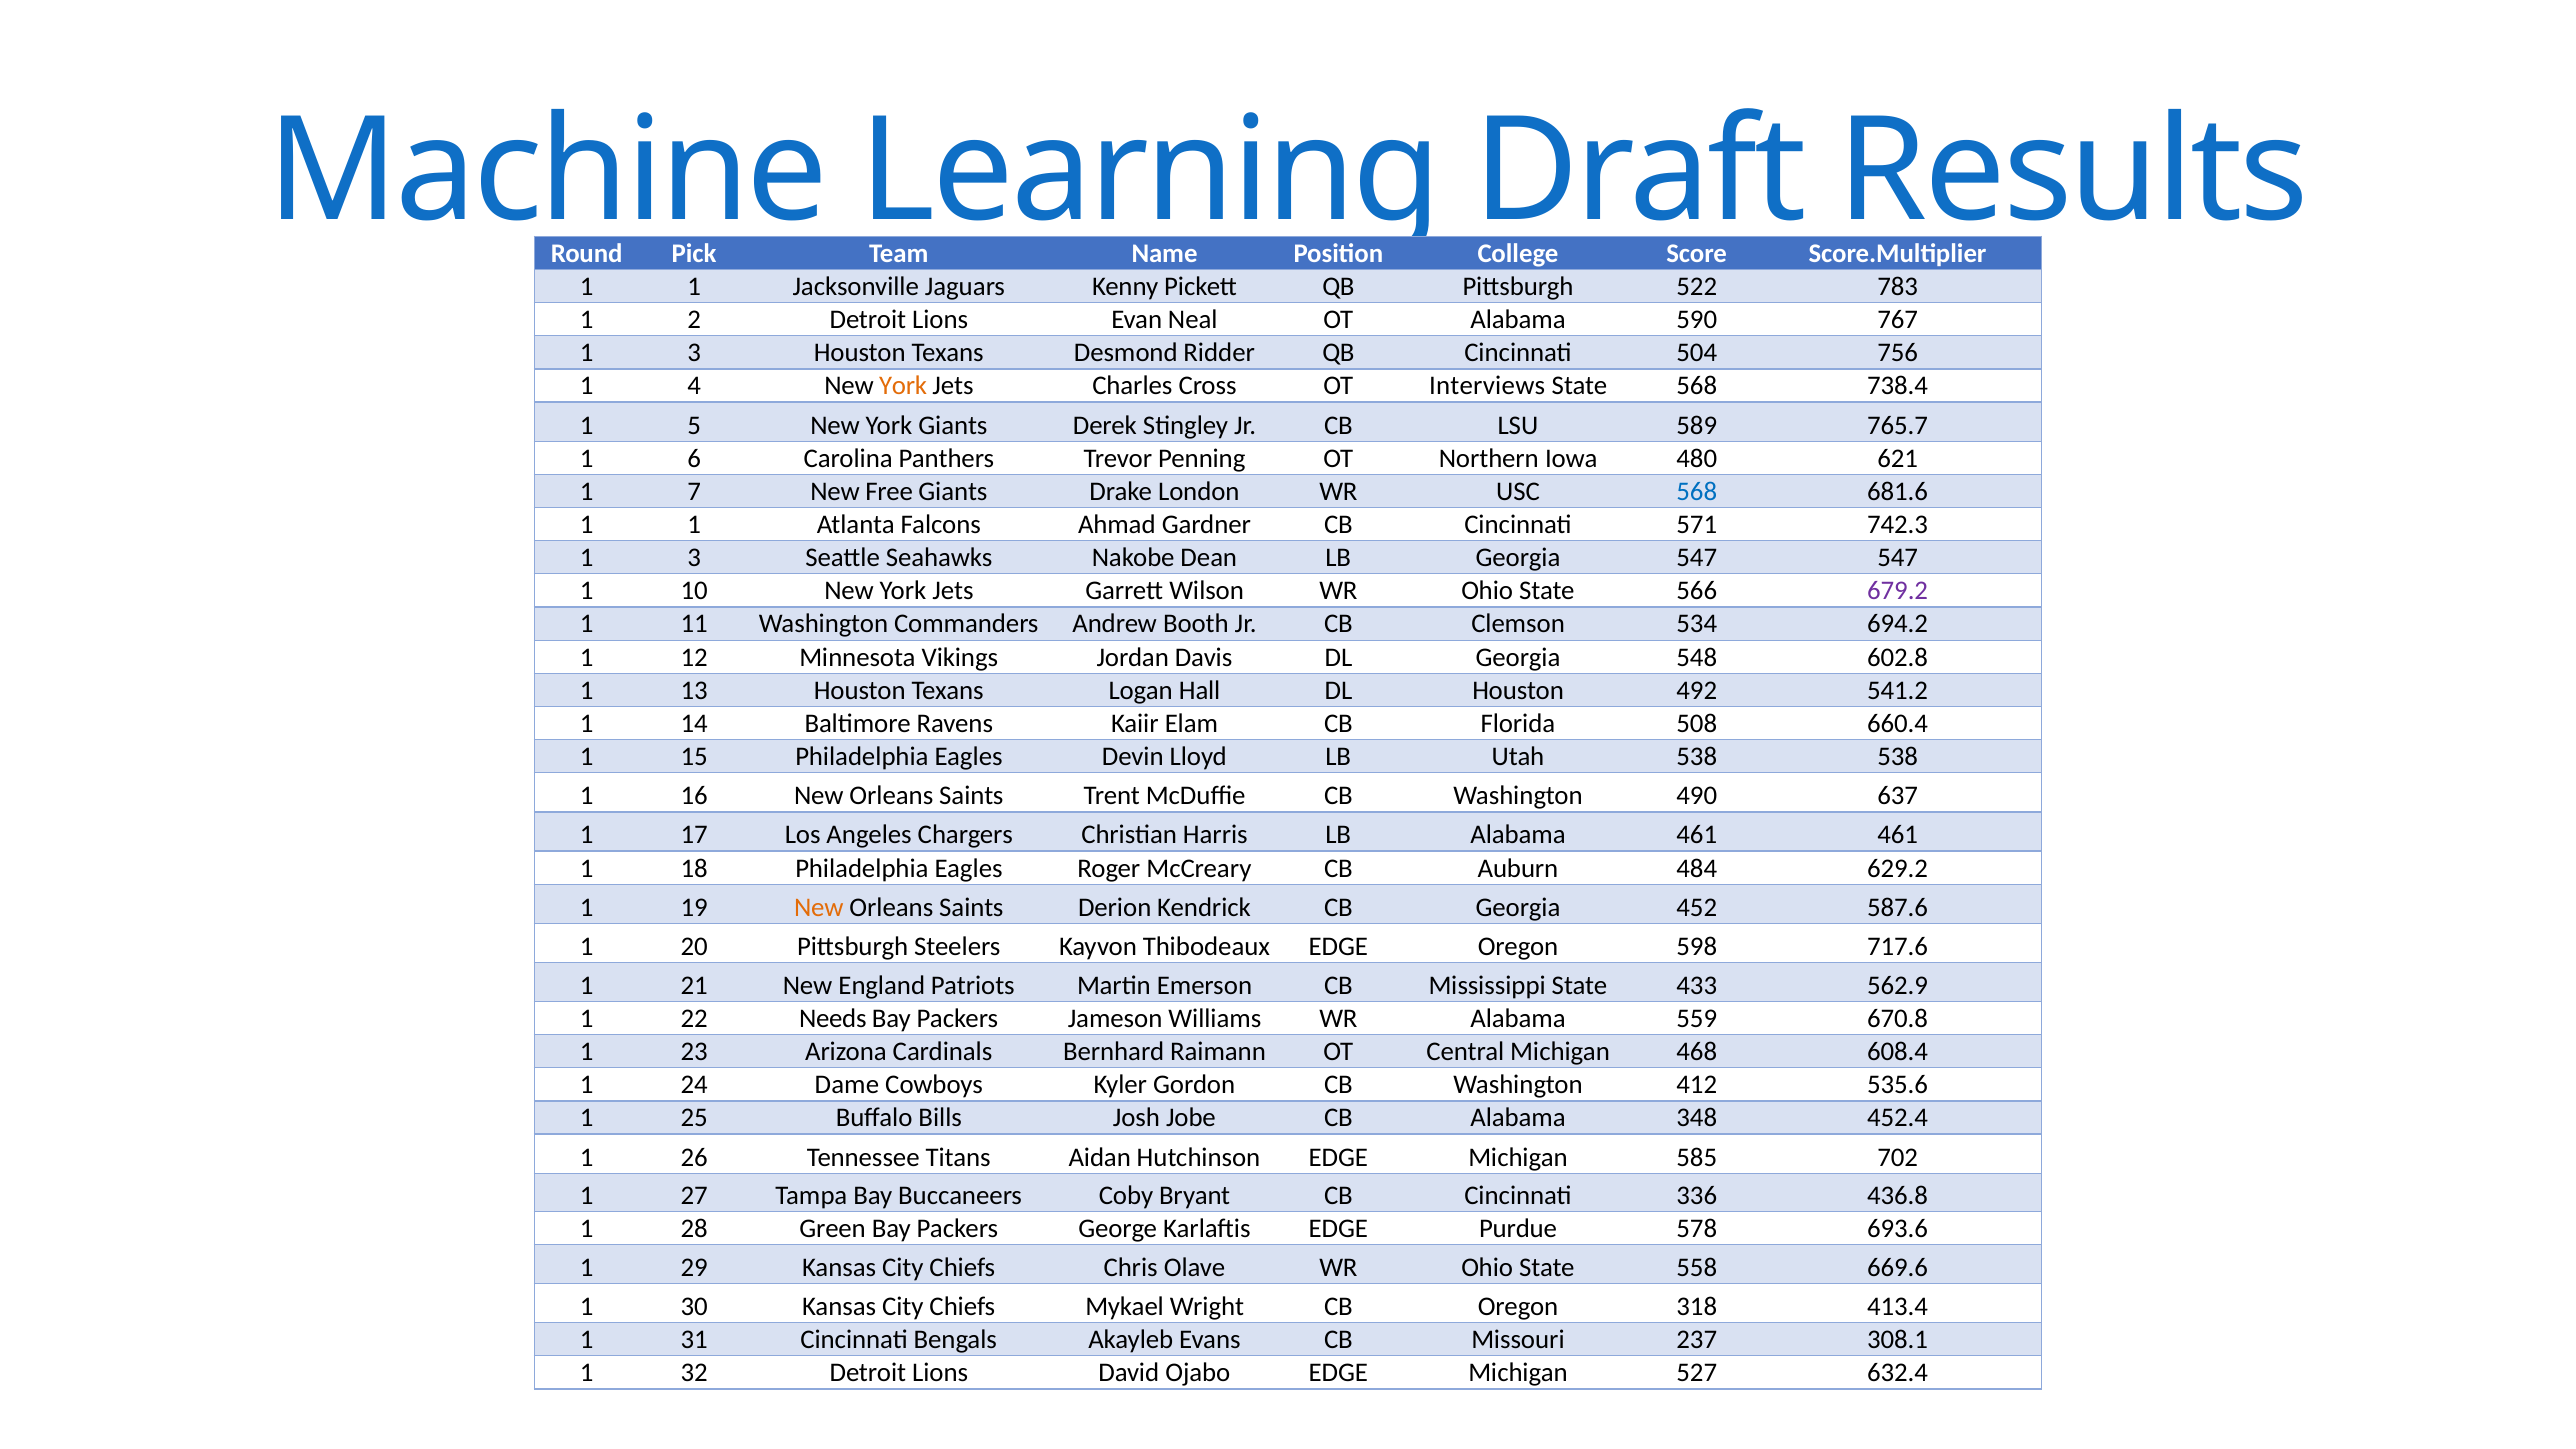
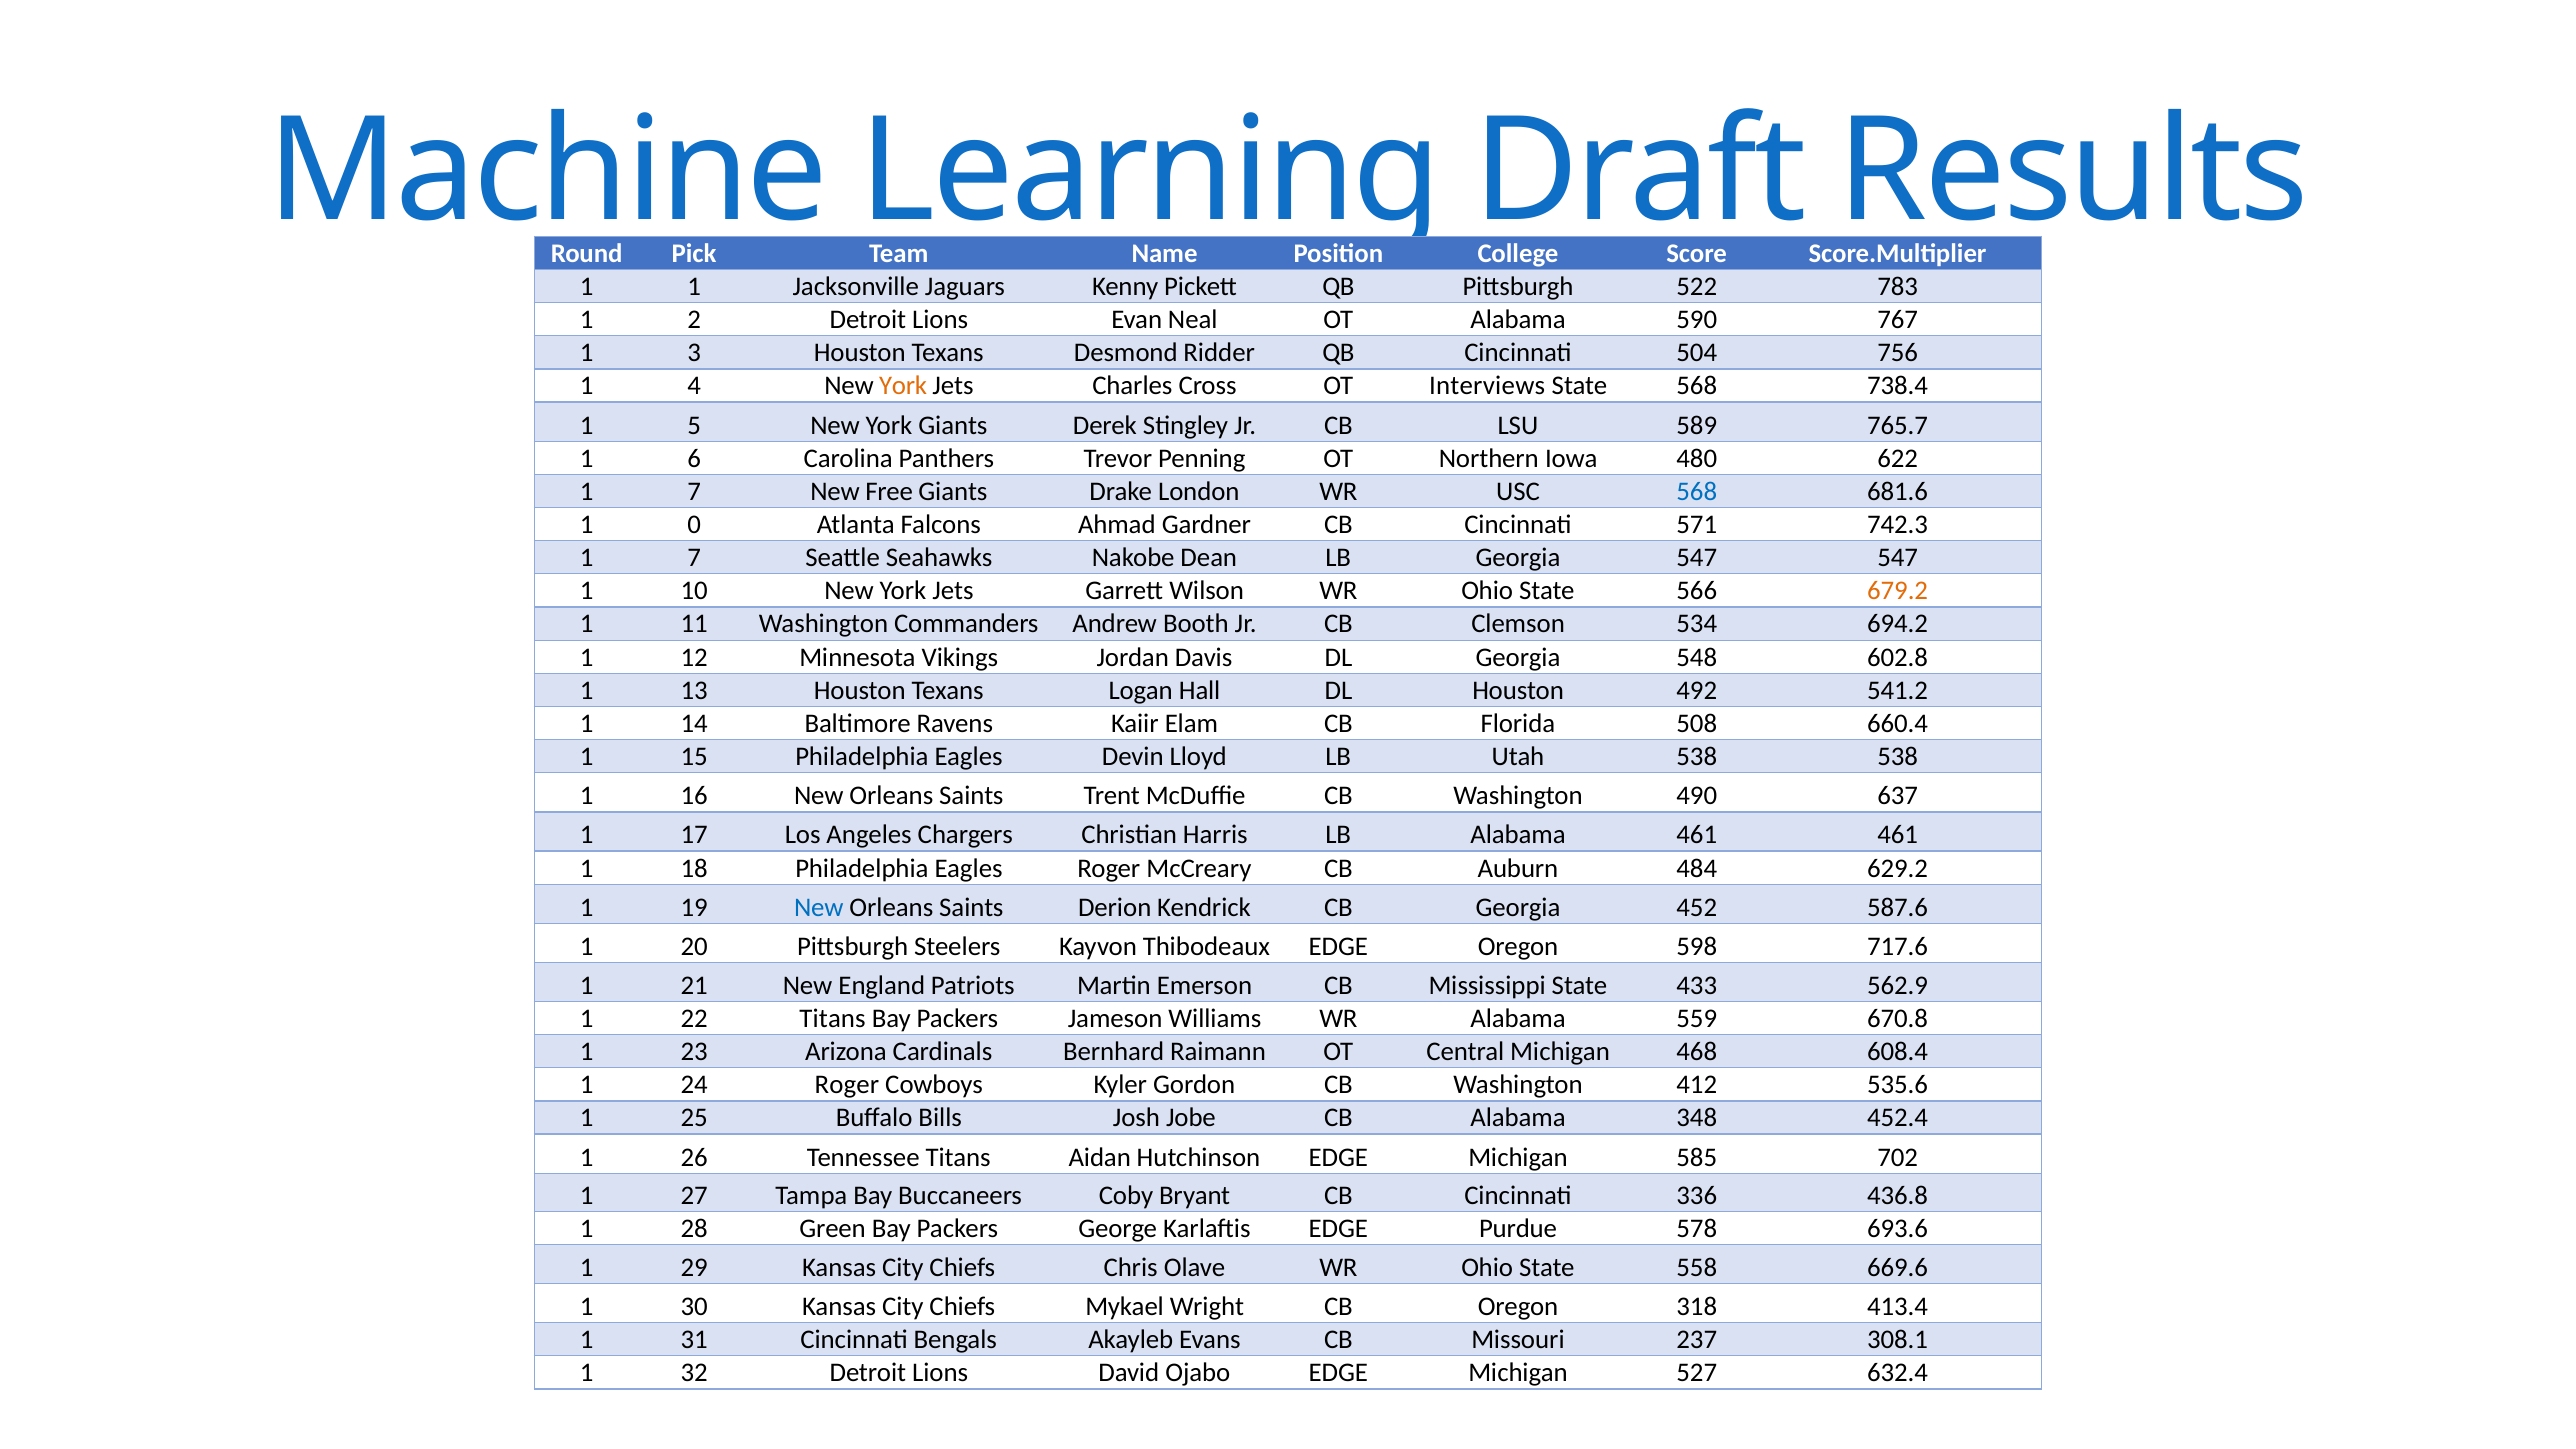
621: 621 -> 622 (1898, 458)
1: 1 -> 0 (694, 525)
3: 3 -> 7 (694, 558)
679.2 colour: purple -> orange (1898, 591)
New colour: orange -> blue (819, 907)
22 Needs: Needs -> Titans (833, 1019)
24 Dame: Dame -> Roger (847, 1085)
